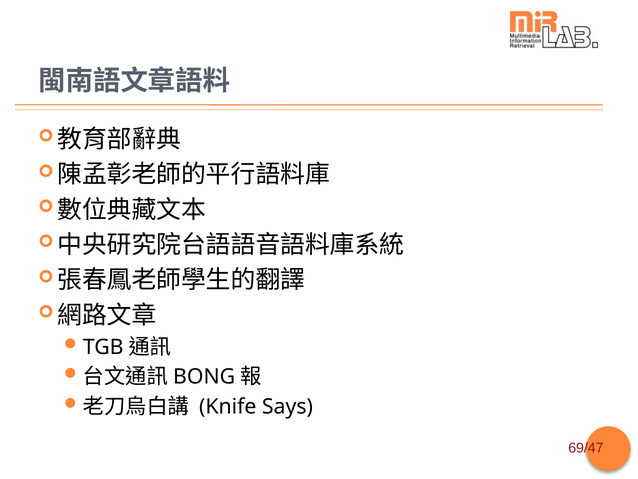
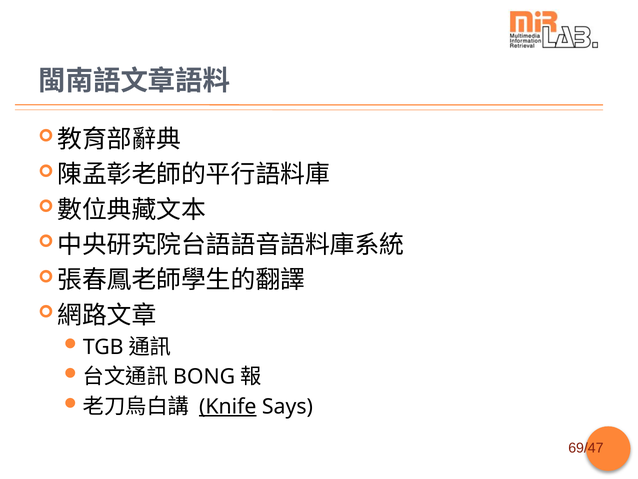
Knife underline: none -> present (228, 406)
